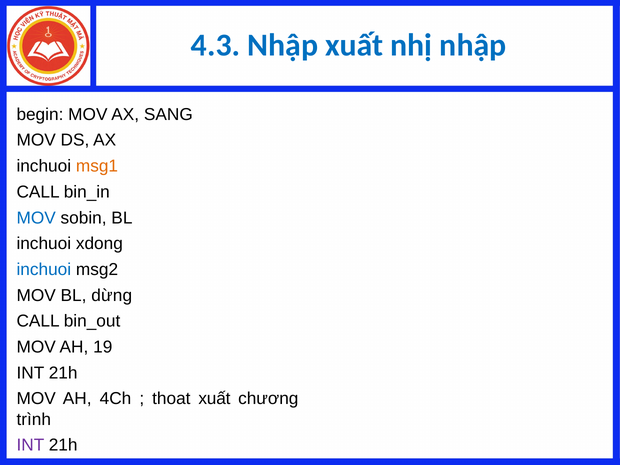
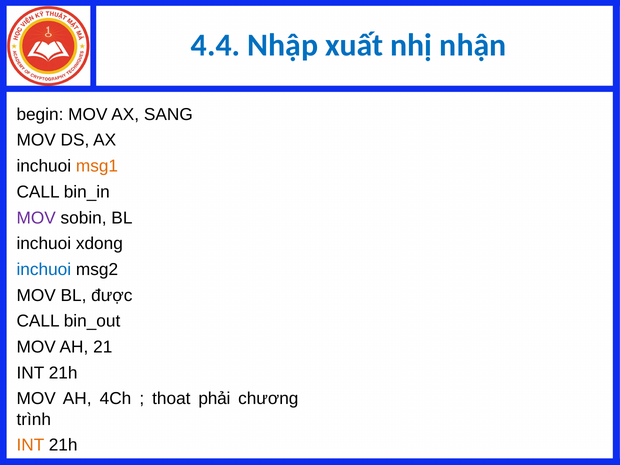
4.3: 4.3 -> 4.4 (216, 45)
nhị nhập: nhập -> nhận (473, 45)
MOV colour: blue -> purple (36, 218)
dừng: dừng -> được (112, 295)
19: 19 -> 21 (103, 347)
thoat xuất: xuất -> phải (214, 399)
INT colour: purple -> orange (30, 445)
